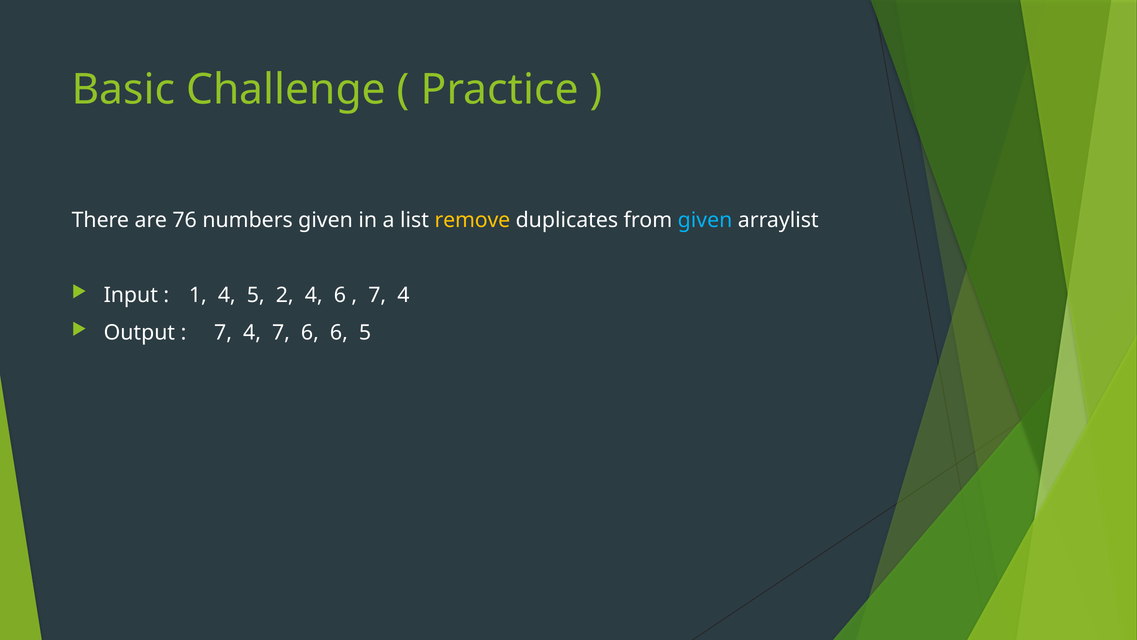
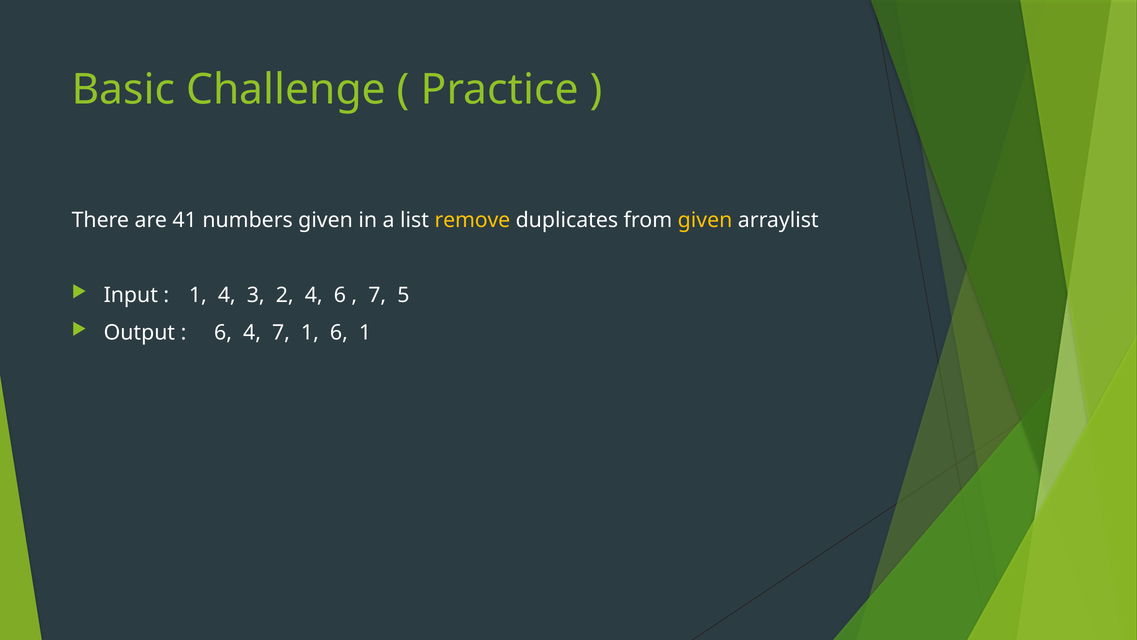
76: 76 -> 41 (185, 220)
given colour: light blue -> yellow (705, 220)
4 5: 5 -> 3 (256, 295)
4: 4 -> 5 (403, 295)
7: 7 -> 6 (223, 332)
7 6: 6 -> 1 (310, 332)
6 5: 5 -> 1 (365, 332)
